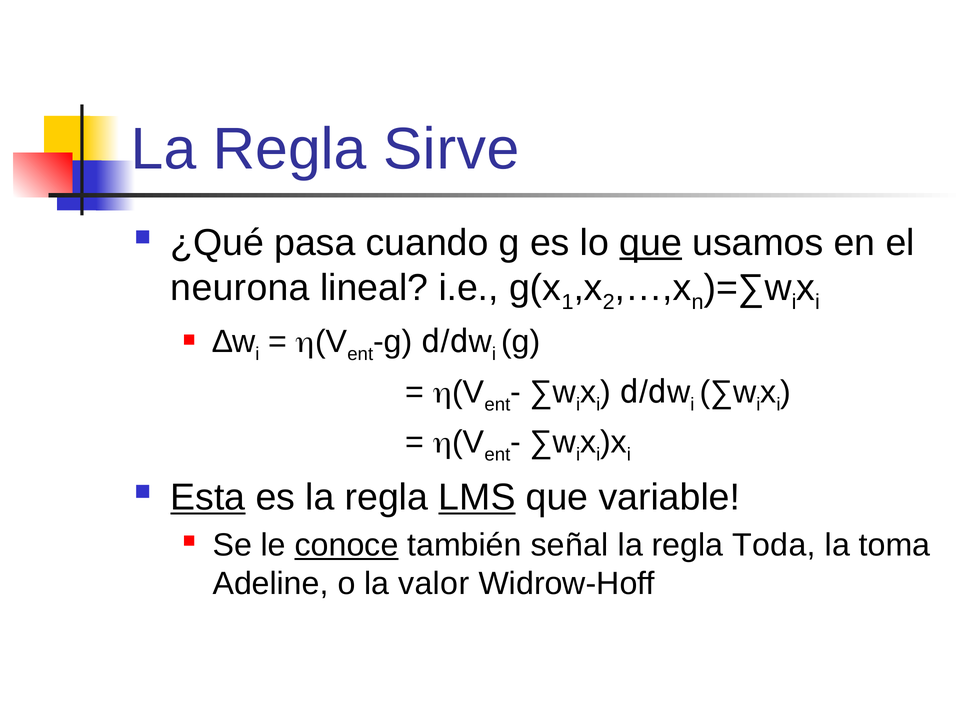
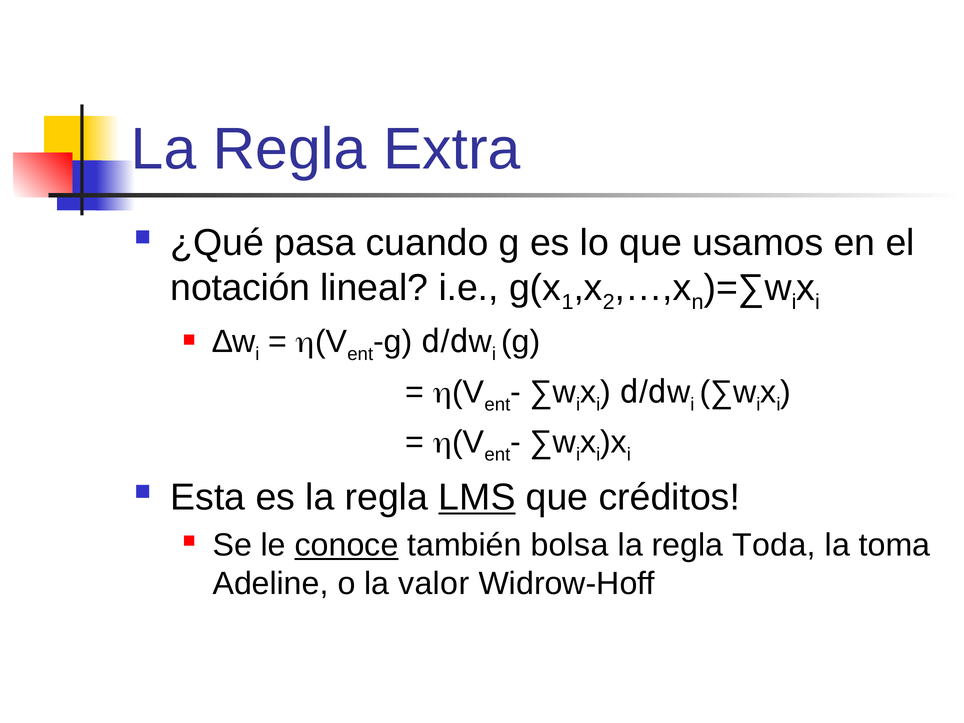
Sirve: Sirve -> Extra (452, 150)
que underline: present -> none (651, 243)
neurona: neurona -> notación (240, 288)
Esta underline: present -> none (208, 497)
variable: variable -> créditos (669, 497)
señal: señal -> bolsa (570, 545)
